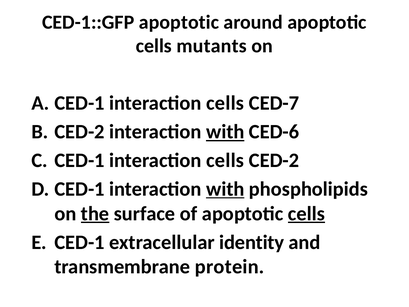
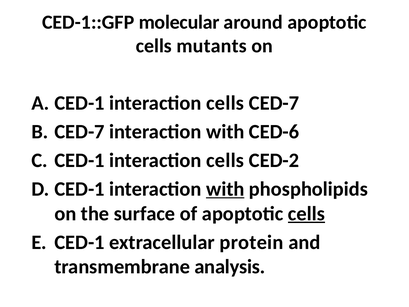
CED-1::GFP apoptotic: apoptotic -> molecular (179, 22)
CED-2: CED-2 -> CED-7 (79, 132)
with underline: present -> none (225, 132)
the underline: present -> none (95, 213)
identity: identity -> protein (252, 242)
protein: protein -> analysis (230, 267)
